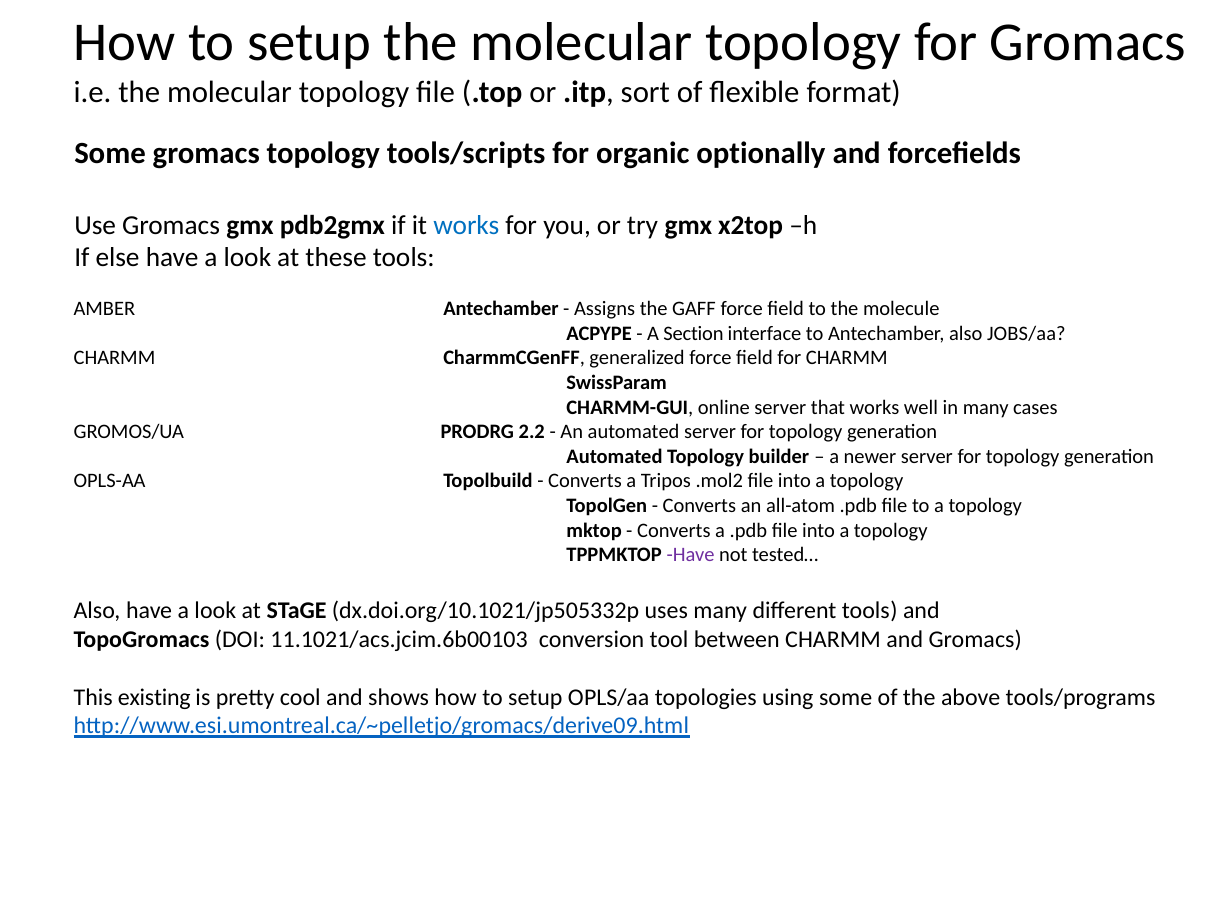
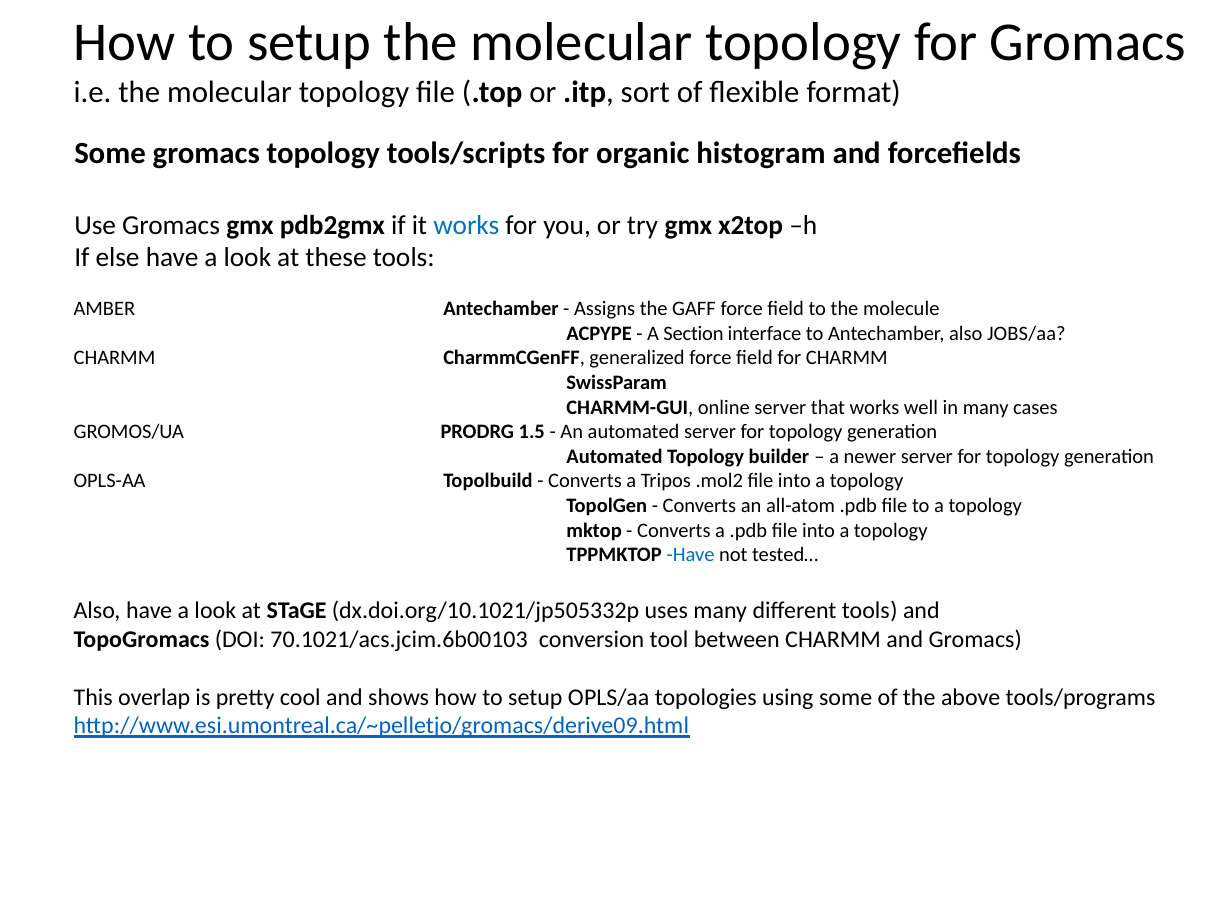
optionally: optionally -> histogram (761, 153)
2.2: 2.2 -> 1.5 (532, 432)
Have colour: purple -> blue (691, 555)
11.1021/acs.jcim.6b00103: 11.1021/acs.jcim.6b00103 -> 70.1021/acs.jcim.6b00103 (399, 640)
existing: existing -> overlap (154, 697)
